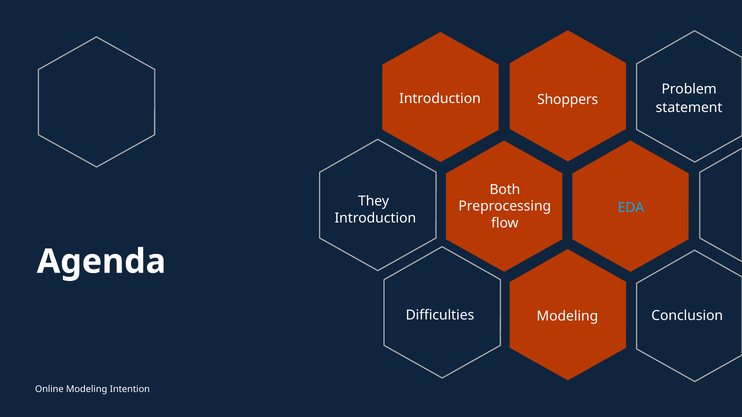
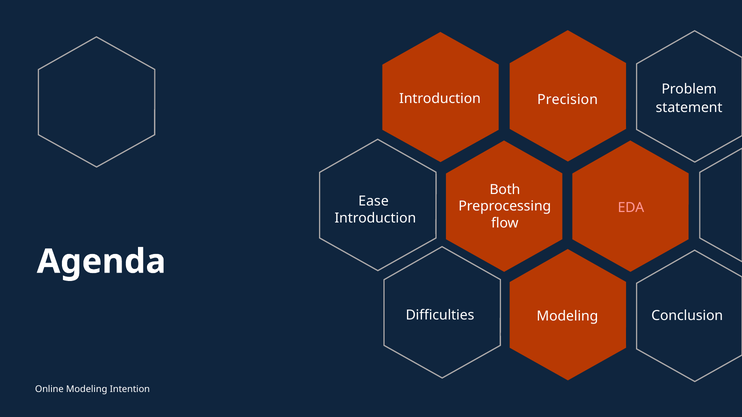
Shoppers: Shoppers -> Precision (568, 100)
They: They -> Ease (374, 201)
EDA colour: light blue -> pink (631, 208)
